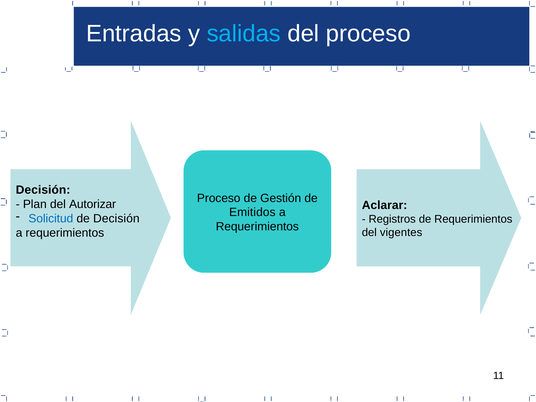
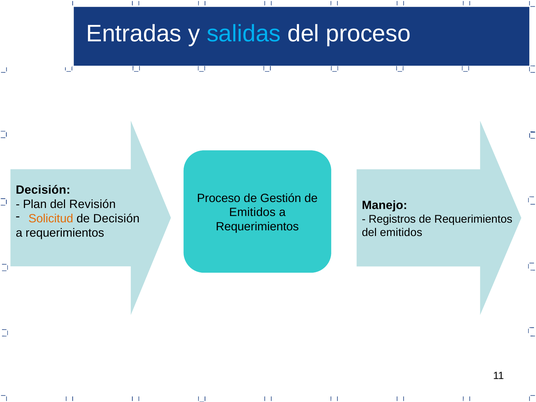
Autorizar: Autorizar -> Revisión (92, 204)
Aclarar: Aclarar -> Manejo (385, 205)
Solicitud colour: blue -> orange (51, 219)
del vigentes: vigentes -> emitidos (401, 232)
